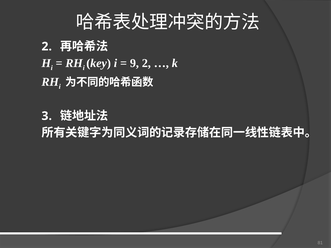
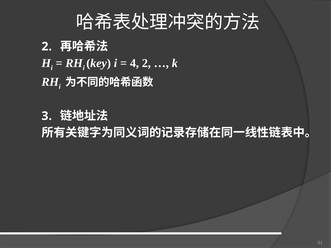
9: 9 -> 4 (134, 63)
